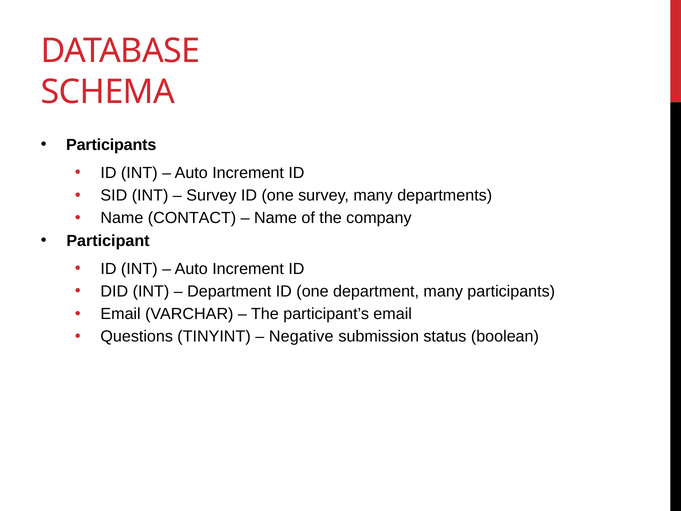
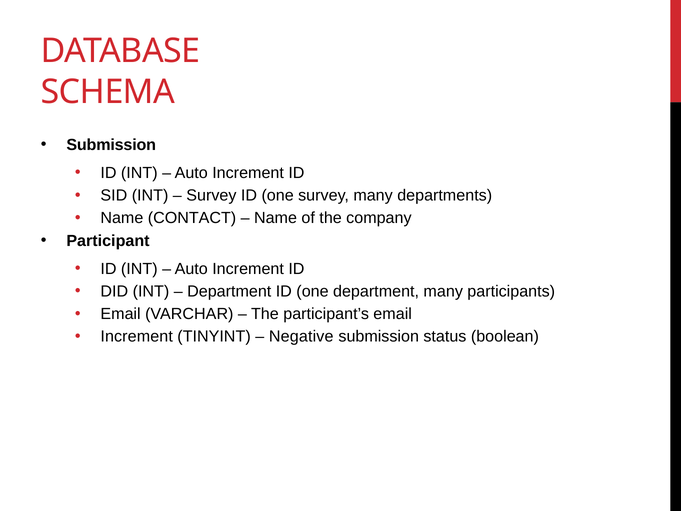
Participants: Participants -> Submission (111, 145)
Questions: Questions -> Increment (137, 336)
